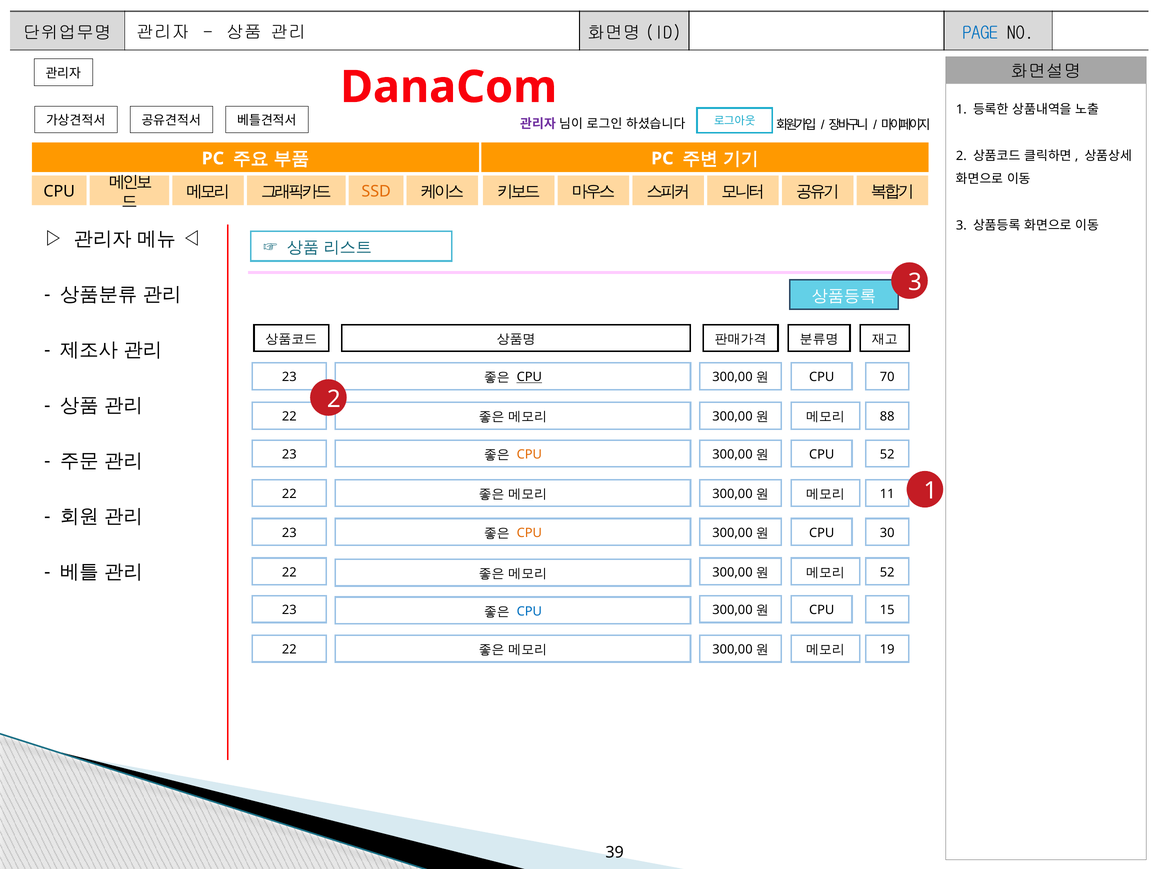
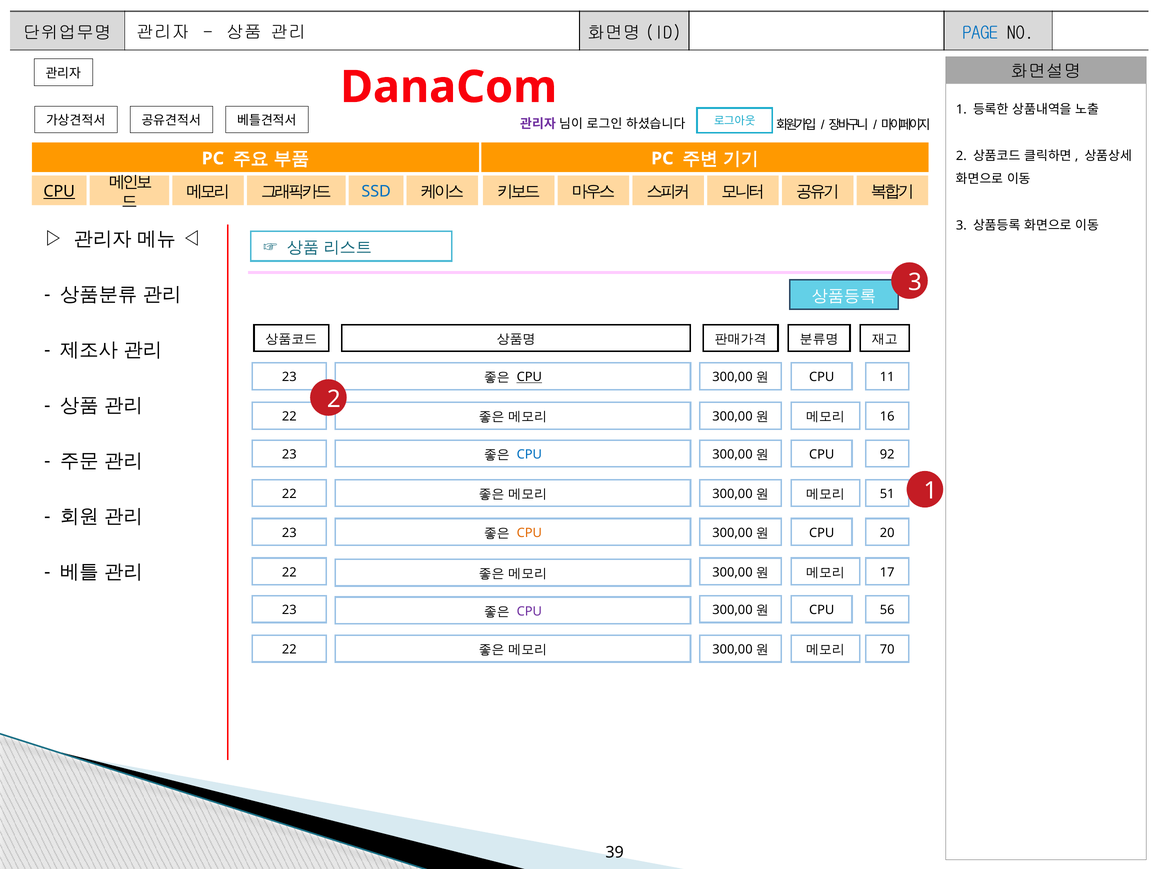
SSD colour: orange -> blue (376, 192)
CPU underline: none -> present (59, 192)
70: 70 -> 11 (887, 377)
88: 88 -> 16 (887, 417)
CPU colour: orange -> blue (529, 455)
CPU 52: 52 -> 92 (887, 455)
11: 11 -> 51 (887, 494)
30: 30 -> 20 (887, 533)
52: 52 -> 17 (887, 573)
CPU colour: blue -> purple (529, 611)
15: 15 -> 56 (887, 610)
19: 19 -> 70 (887, 650)
